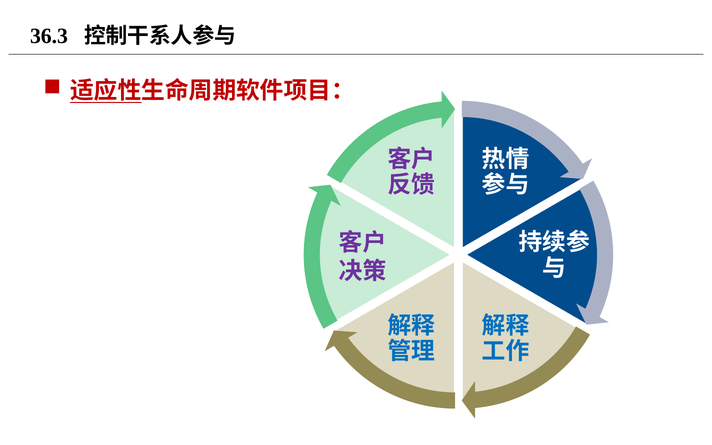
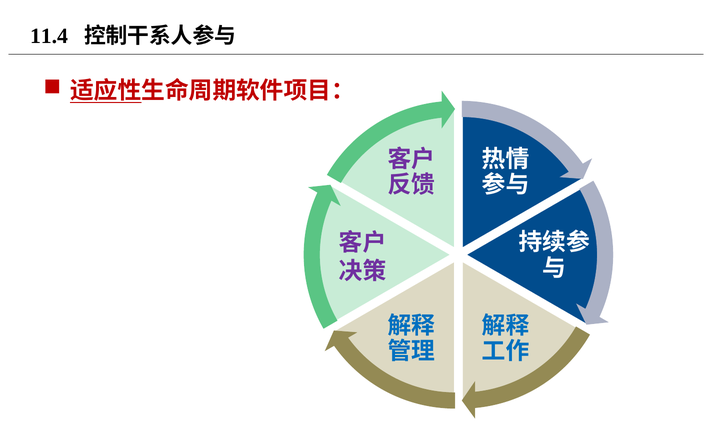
36.3: 36.3 -> 11.4 (49, 36)
